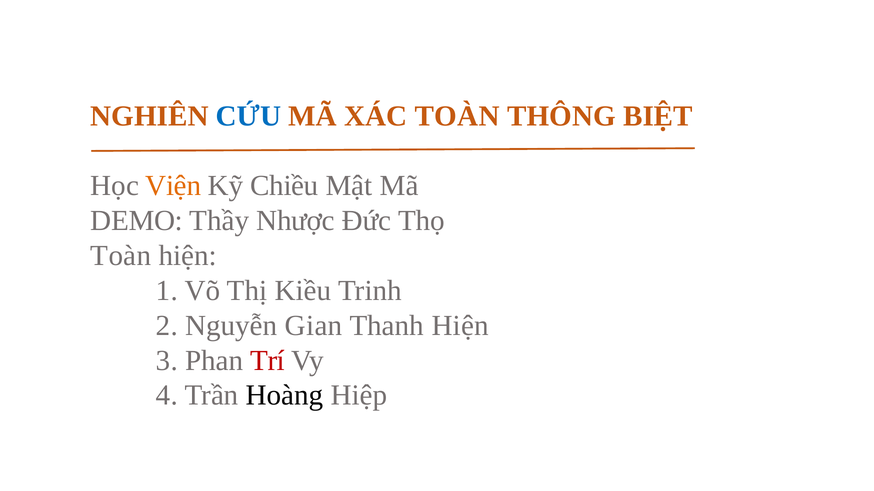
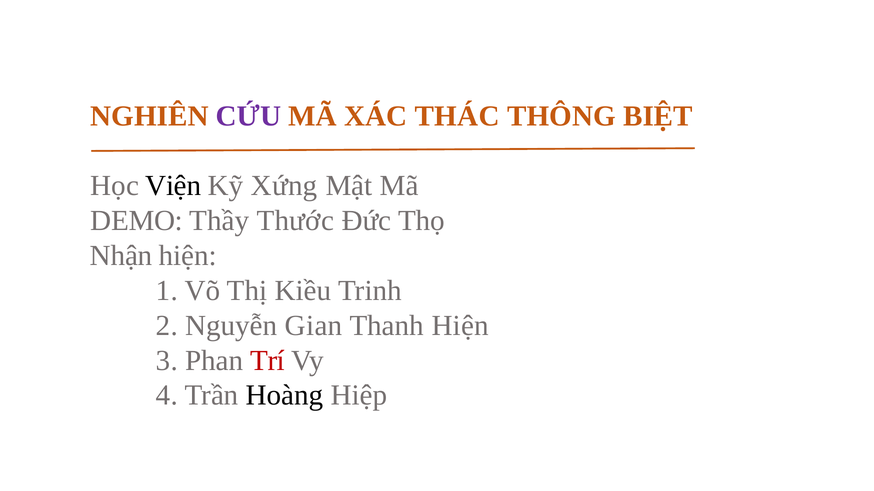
CỨU colour: blue -> purple (248, 116)
XÁC TOÀN: TOÀN -> THÁC (457, 116)
Viện colour: orange -> black (173, 186)
Chiều: Chiều -> Xứng (284, 186)
Nhược: Nhược -> Thước (295, 221)
Toàn: Toàn -> Nhận (121, 256)
